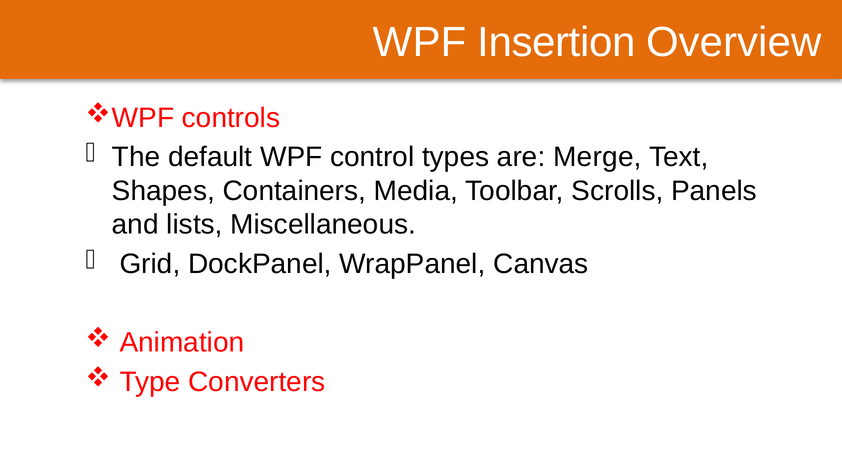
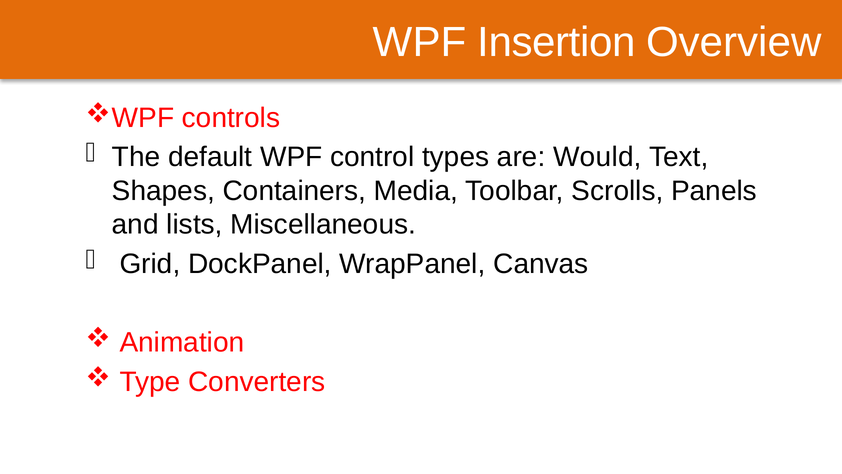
Merge: Merge -> Would (597, 157)
